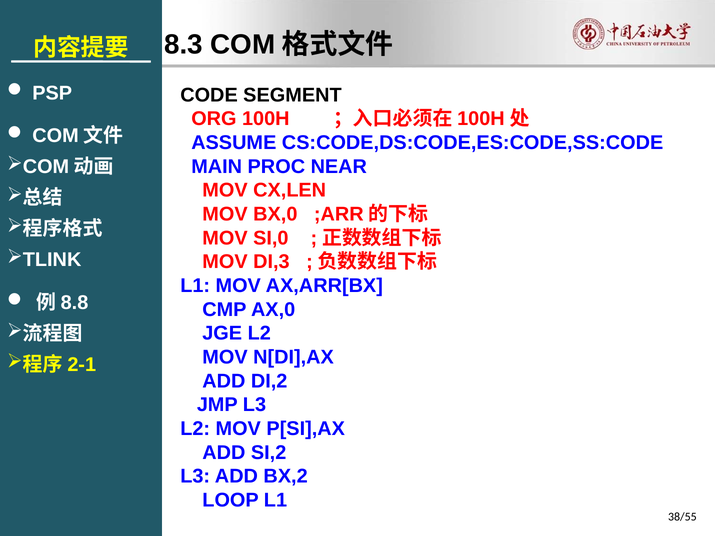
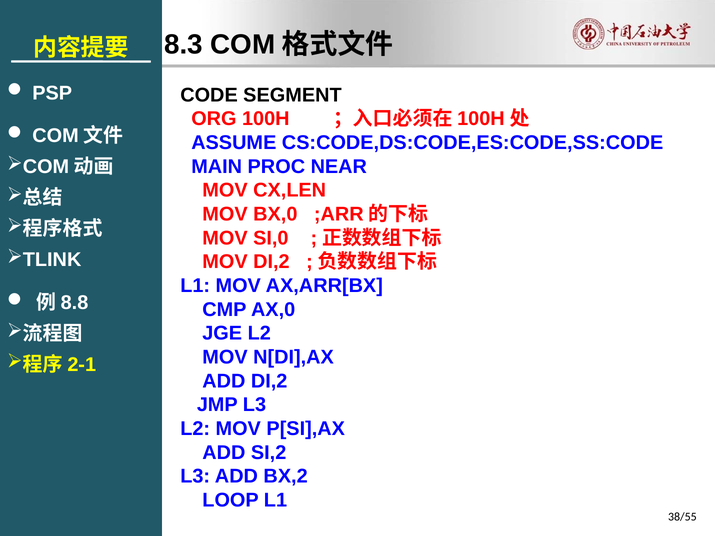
MOV DI,3: DI,3 -> DI,2 (271, 262)
